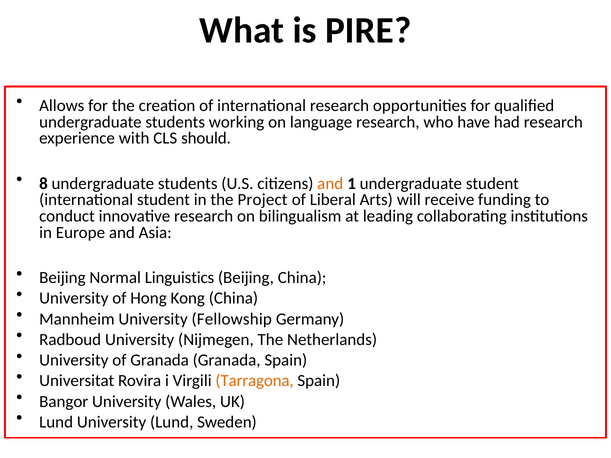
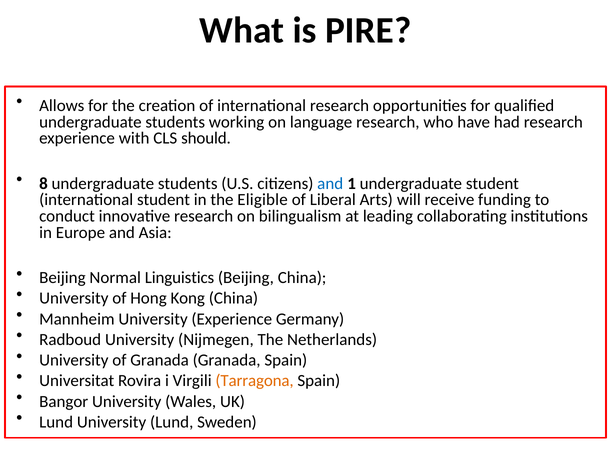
and colour: orange -> blue (330, 184)
Project: Project -> Eligible (263, 200)
University Fellowship: Fellowship -> Experience (232, 319)
